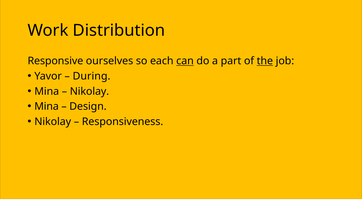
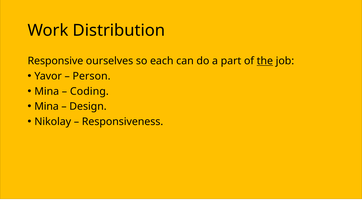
can underline: present -> none (185, 61)
During: During -> Person (92, 76)
Nikolay: Nikolay -> Coding (89, 92)
